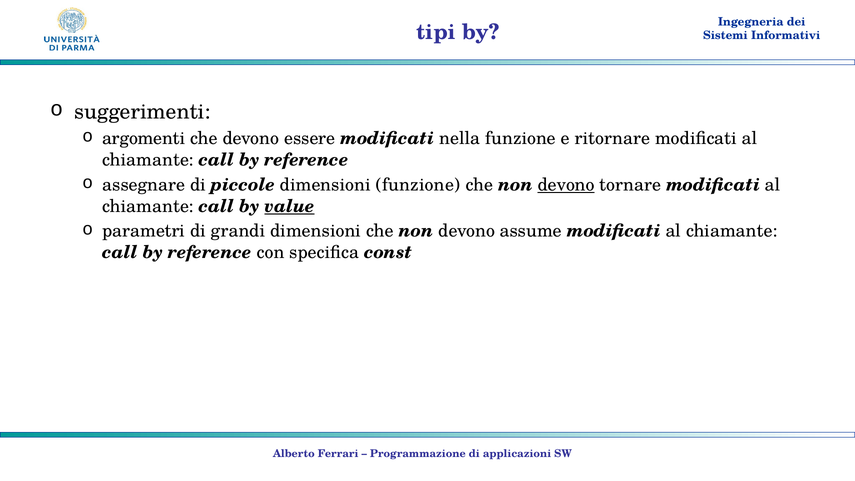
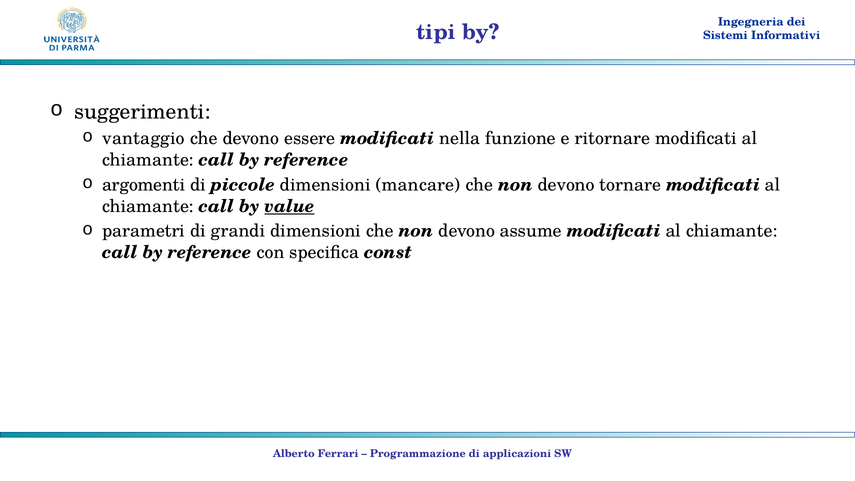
argomenti: argomenti -> vantaggio (144, 138)
assegnare: assegnare -> argomenti (144, 185)
dimensioni funzione: funzione -> mancare (418, 185)
devono underline: present -> none (566, 185)
